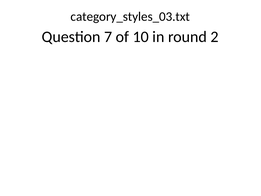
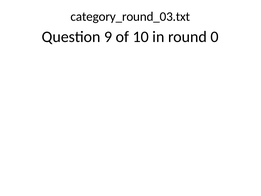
category_styles_03.txt: category_styles_03.txt -> category_round_03.txt (130, 16)
7: 7 -> 9 (108, 37)
2: 2 -> 0 (214, 37)
